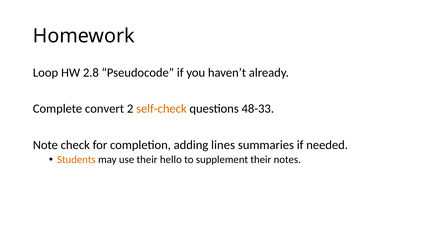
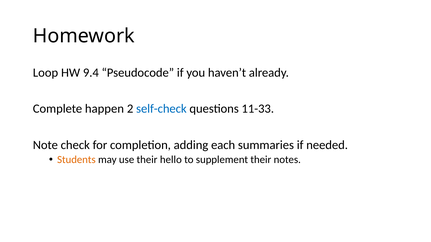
2.8: 2.8 -> 9.4 (91, 73)
convert: convert -> happen (104, 109)
self-check colour: orange -> blue (161, 109)
48-33: 48-33 -> 11-33 (258, 109)
lines: lines -> each (223, 145)
